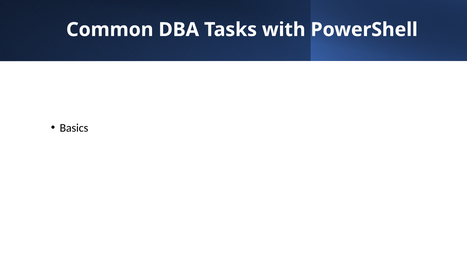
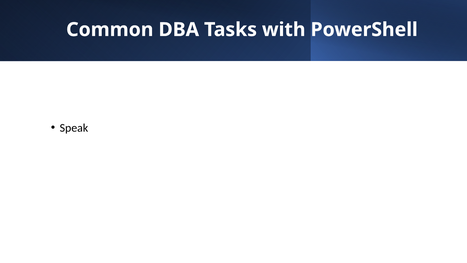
Basics: Basics -> Speak (74, 128)
